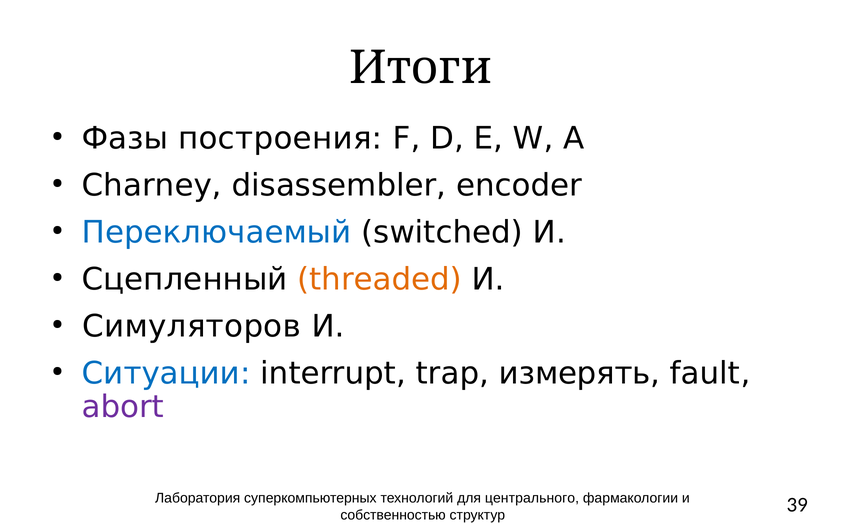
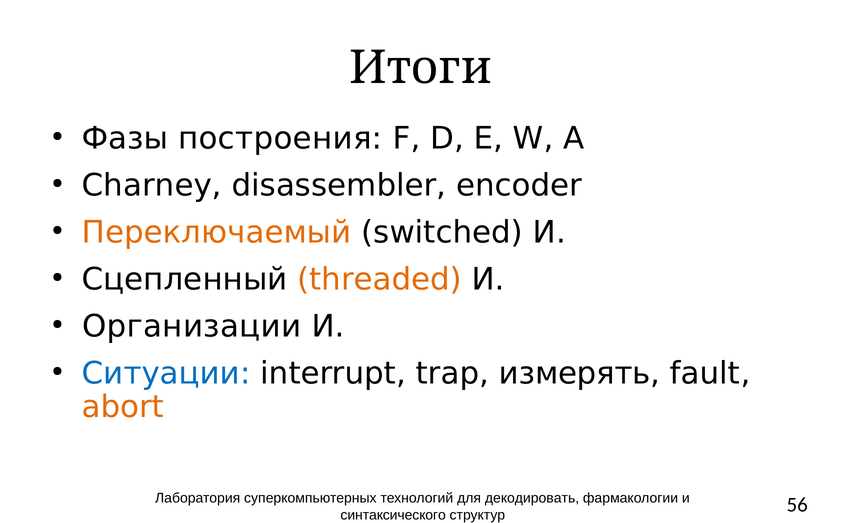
Переключаемый colour: blue -> orange (217, 233)
Симуляторов: Симуляторов -> Организации (192, 327)
abort colour: purple -> orange (123, 407)
центрального: центрального -> декодировать (532, 498)
собственностью: собственностью -> синтаксического (393, 515)
39: 39 -> 56 (797, 505)
